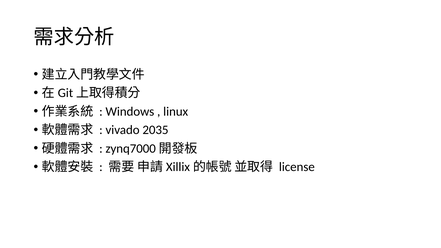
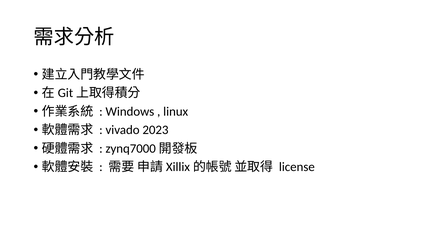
2035: 2035 -> 2023 (155, 130)
